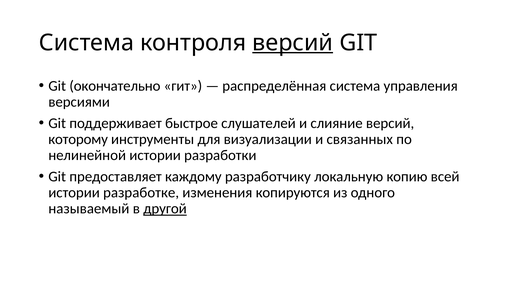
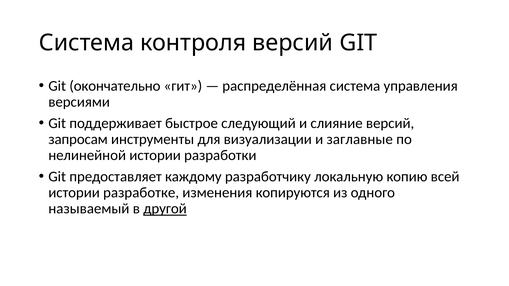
версий underline: present -> none (293, 43)
слушателей: слушателей -> следующий (258, 123)
которому: которому -> запросам (78, 139)
связанных: связанных -> заглавные (360, 139)
